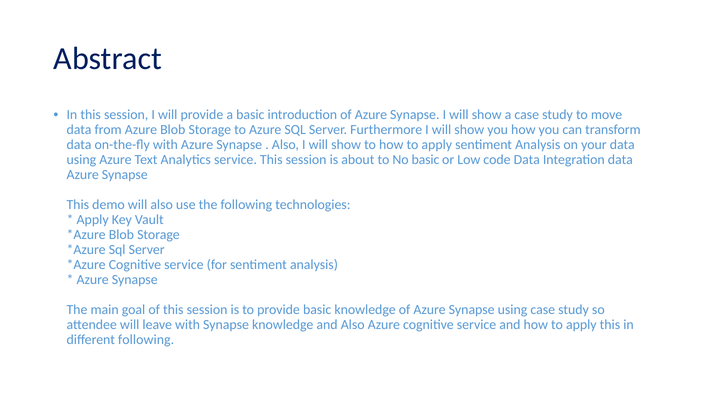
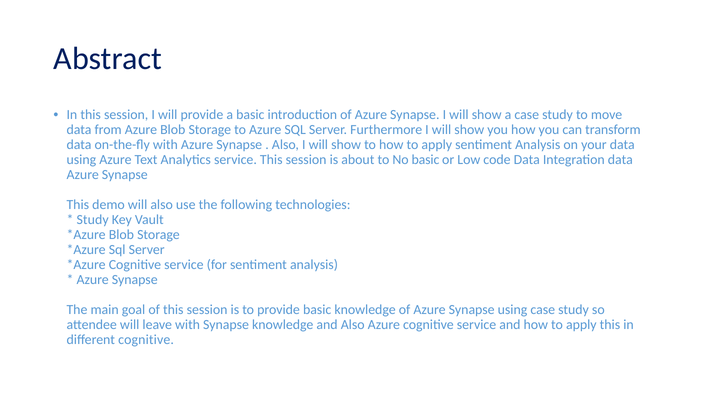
Apply: Apply -> Study (93, 220)
different following: following -> cognitive (146, 340)
